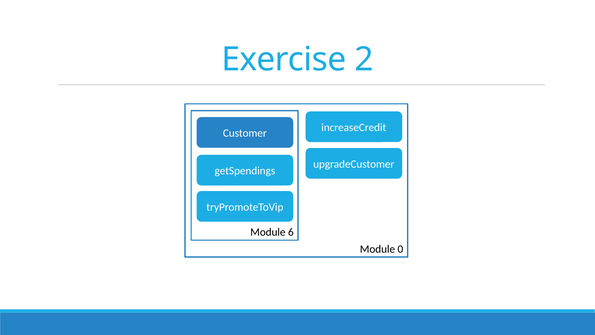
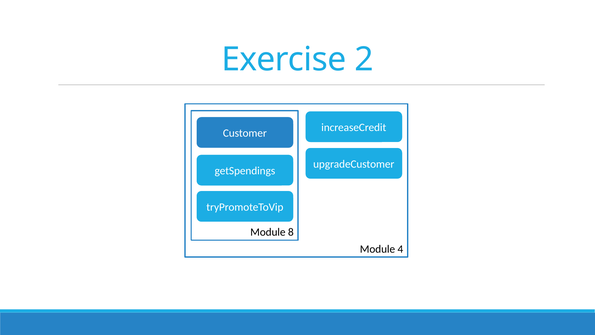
6: 6 -> 8 (291, 232)
0: 0 -> 4 (400, 249)
